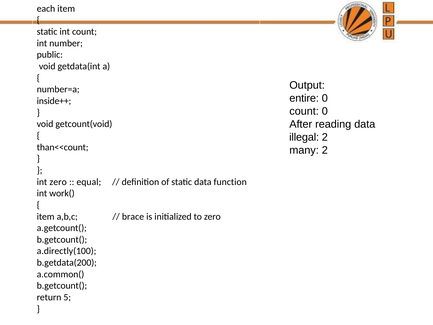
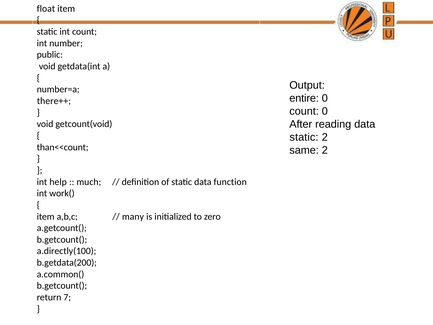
each: each -> float (46, 9)
inside++: inside++ -> there++ (54, 101)
illegal: illegal -> static (304, 137)
many: many -> same (304, 150)
int zero: zero -> help (58, 182)
equal: equal -> much (89, 182)
brace: brace -> many (133, 216)
5: 5 -> 7 (67, 297)
